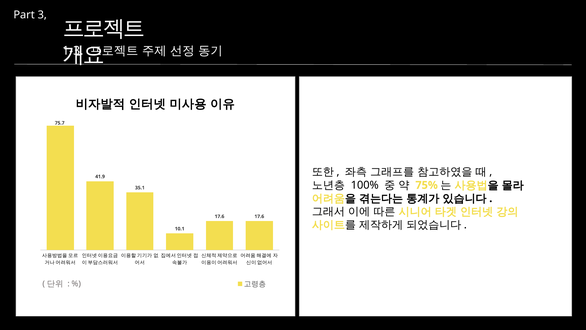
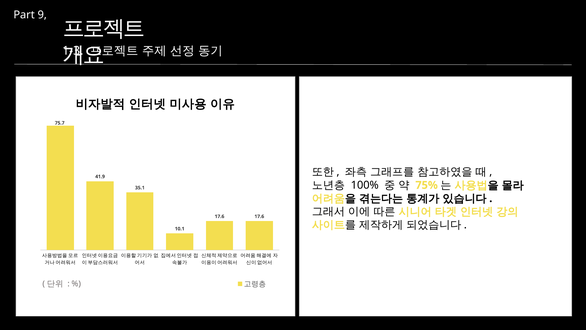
3: 3 -> 9 (42, 15)
